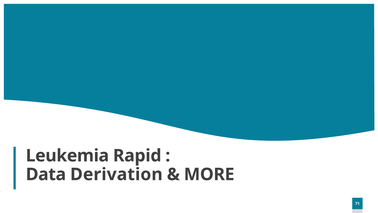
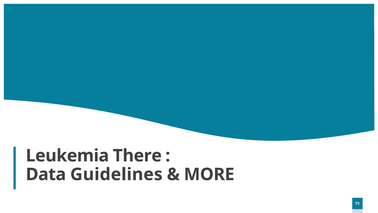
Rapid: Rapid -> There (137, 155)
Derivation: Derivation -> Guidelines (116, 174)
